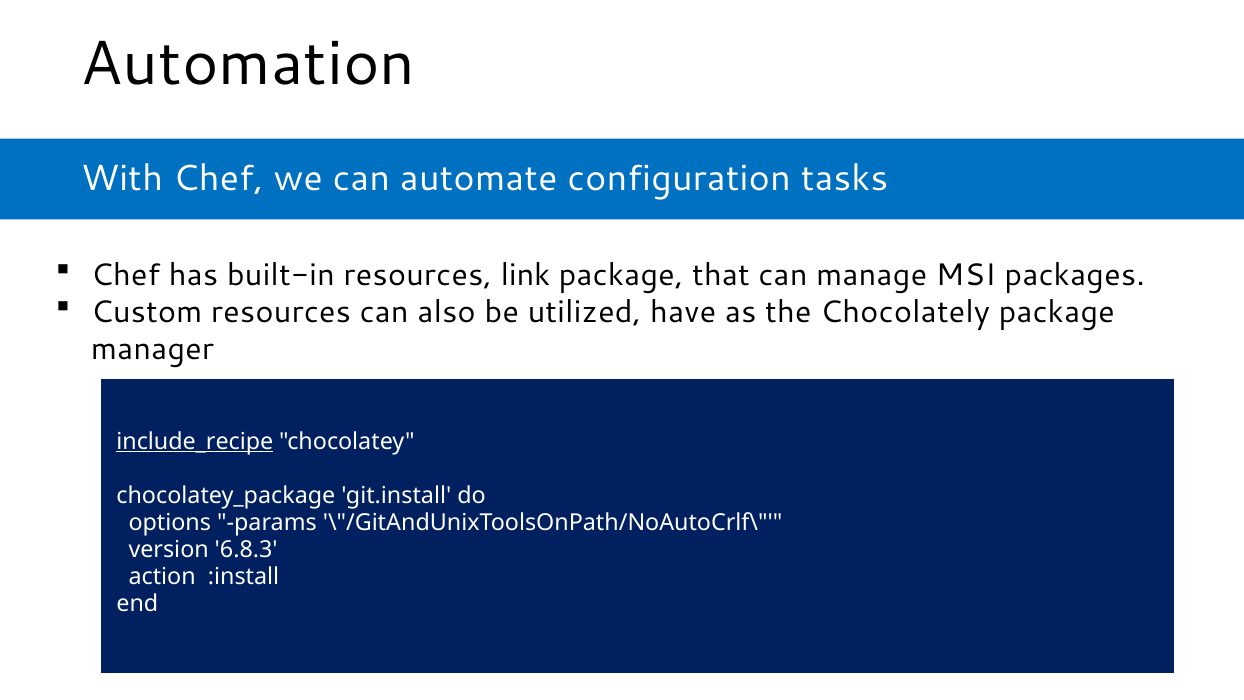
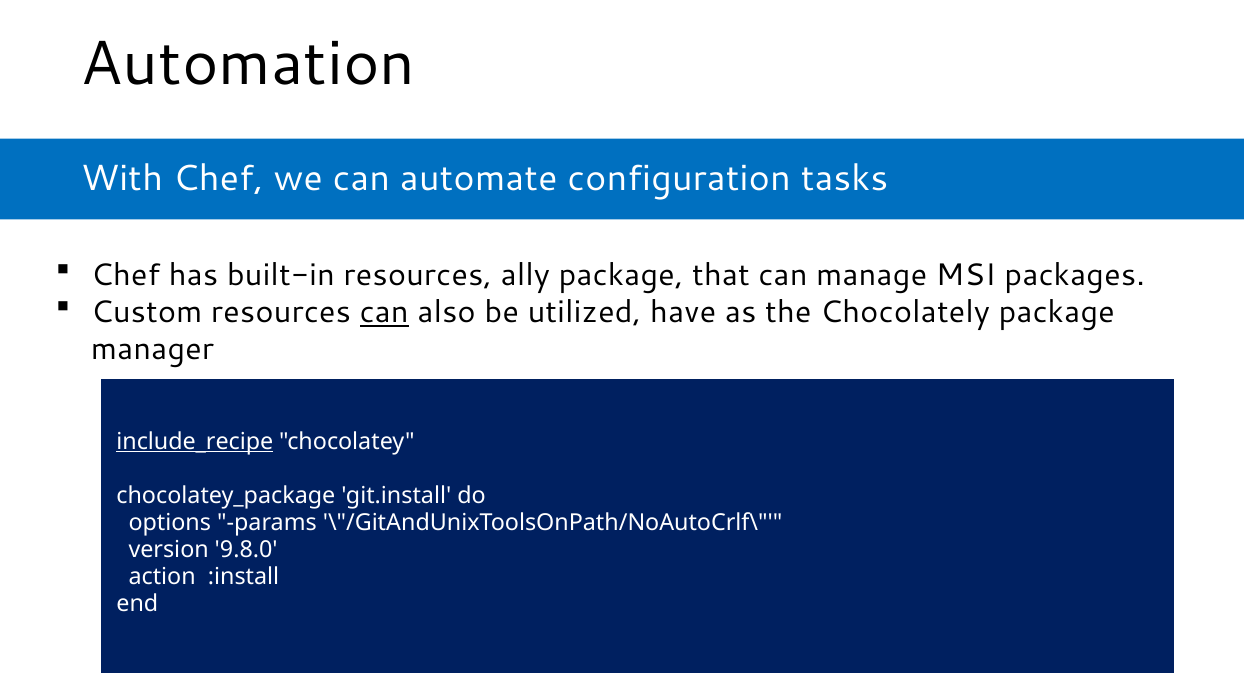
link: link -> ally (525, 275)
can underline: none -> present (384, 312)
6.8.3: 6.8.3 -> 9.8.0 (246, 549)
